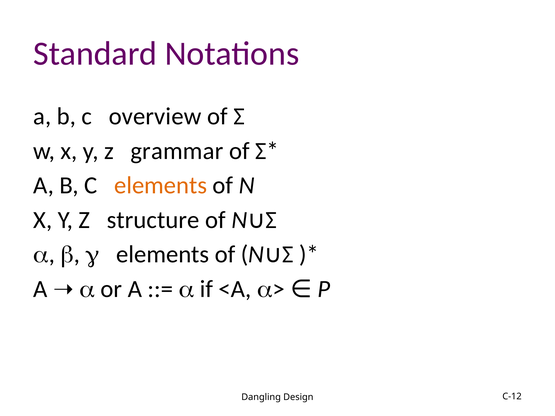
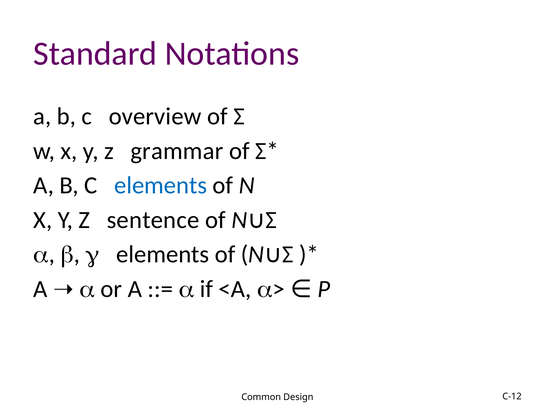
elements colour: orange -> blue (161, 186)
structure: structure -> sentence (153, 220)
Dangling: Dangling -> Common (261, 398)
